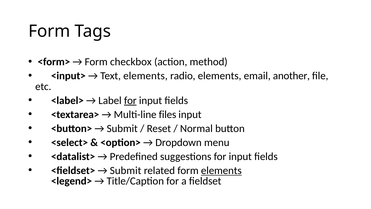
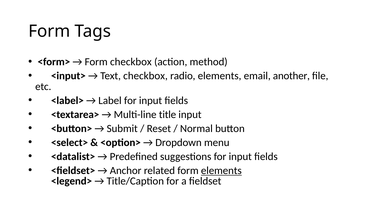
Text elements: elements -> checkbox (145, 76)
for underline: present -> none (130, 100)
files: files -> title (168, 114)
Submit: Submit -> Anchor (126, 170)
